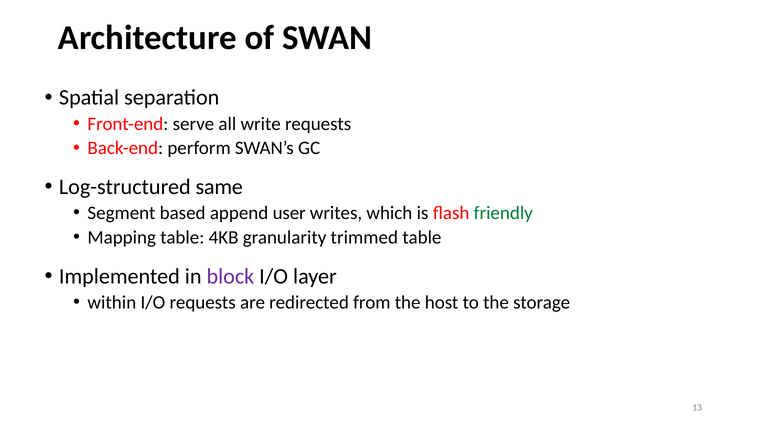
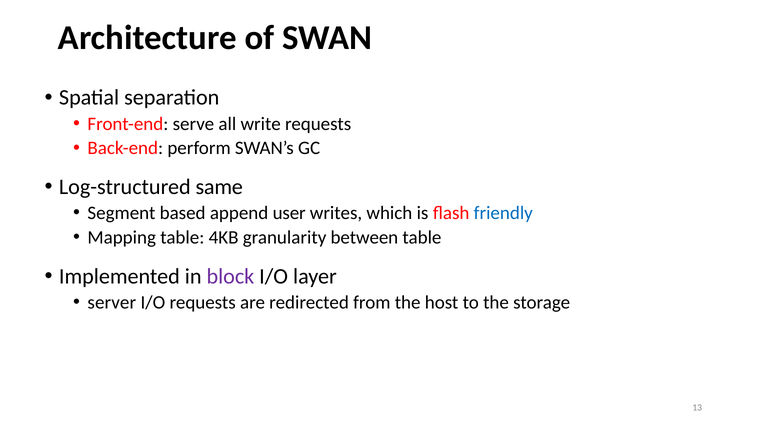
friendly colour: green -> blue (503, 213)
trimmed: trimmed -> between (364, 238)
within: within -> server (112, 303)
